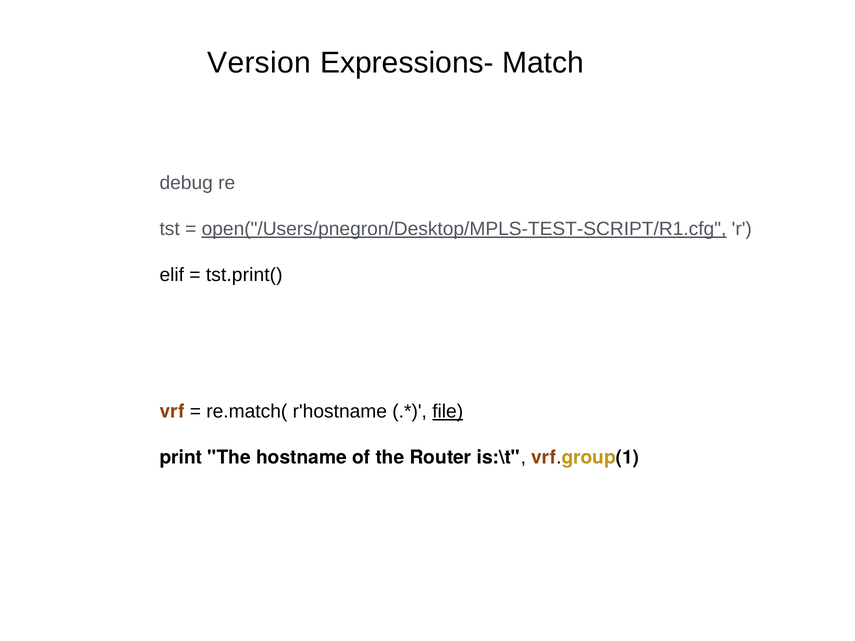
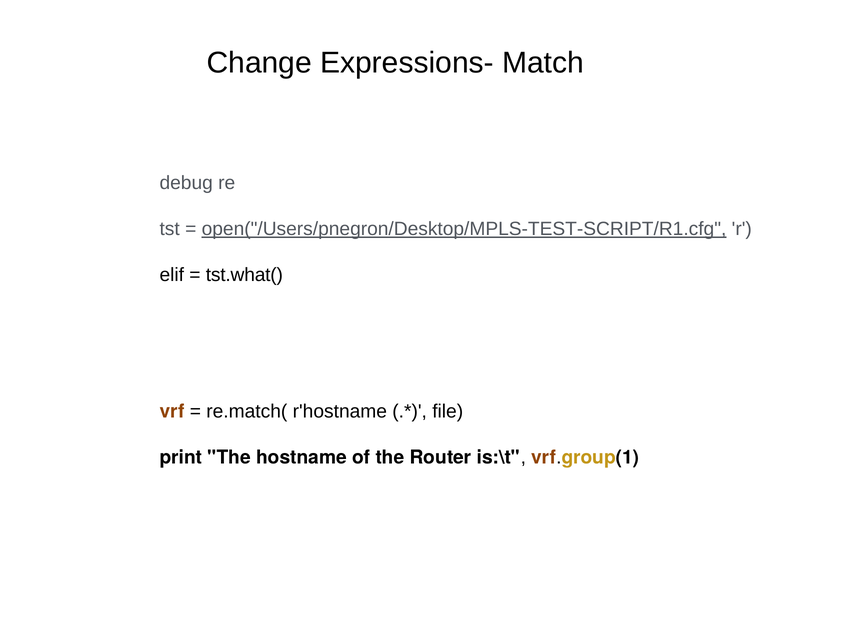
Version: Version -> Change (259, 63)
tst.print(: tst.print( -> tst.what( (244, 275)
file underline: present -> none (448, 412)
